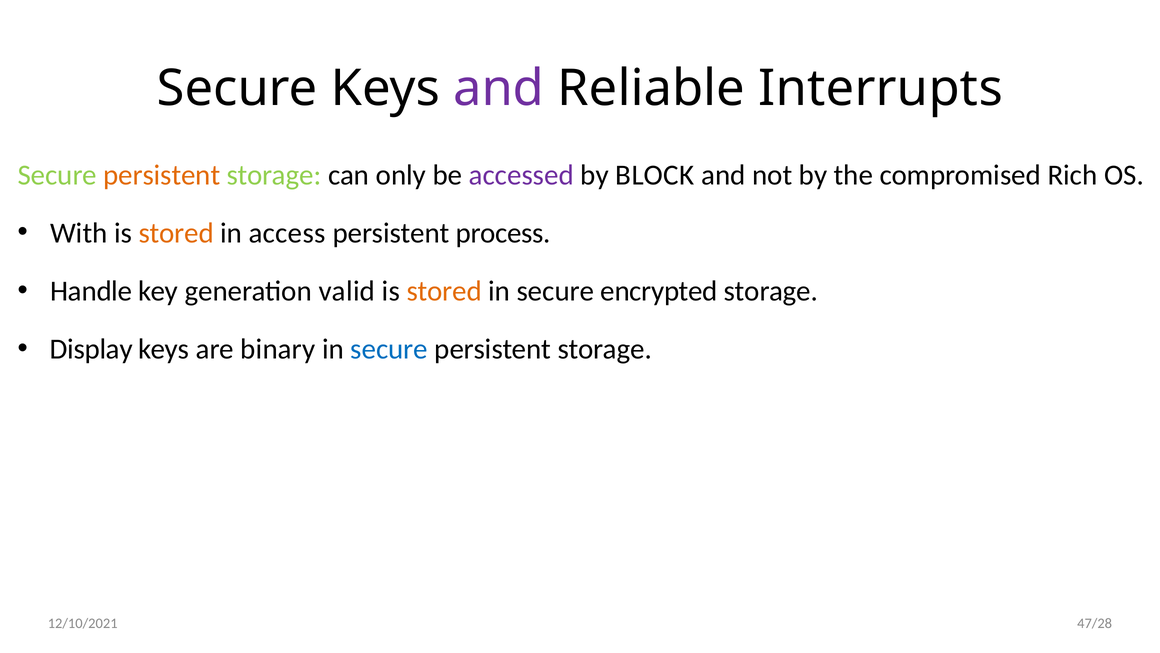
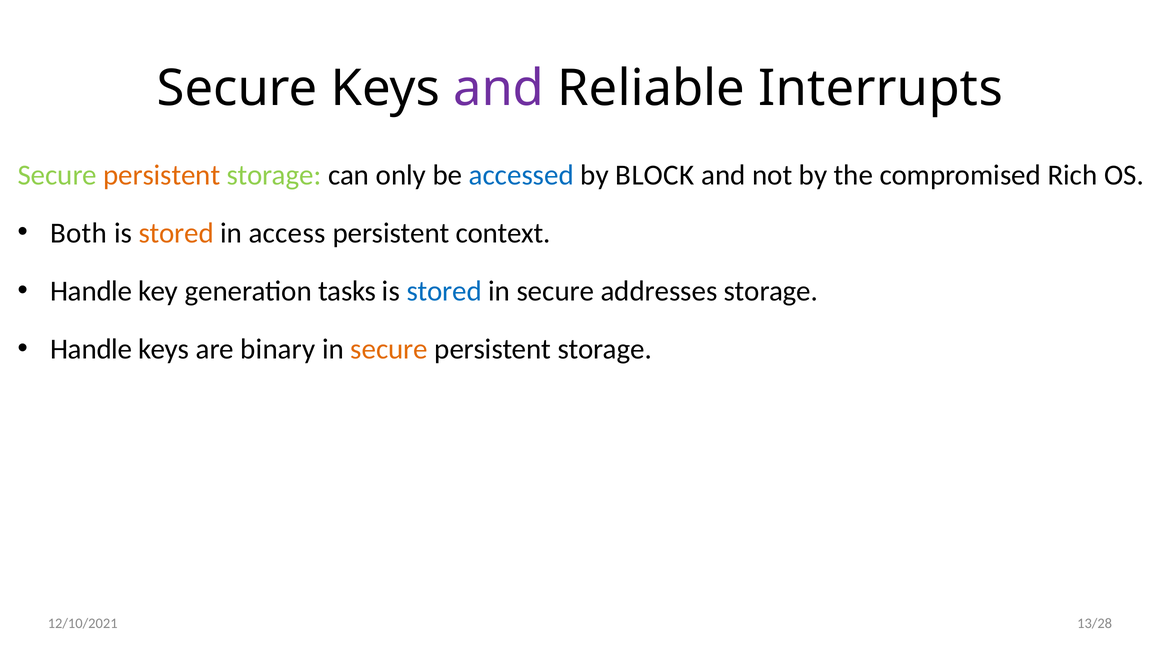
accessed colour: purple -> blue (521, 175)
With: With -> Both (79, 233)
process: process -> context (503, 233)
valid: valid -> tasks (347, 291)
stored colour: orange -> blue (444, 291)
encrypted: encrypted -> addresses (659, 291)
Display: Display -> Handle (91, 349)
secure colour: blue -> orange (389, 349)
47/28: 47/28 -> 13/28 (1095, 623)
